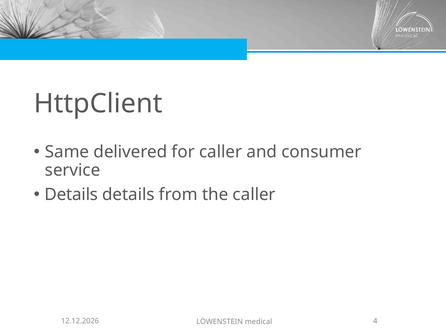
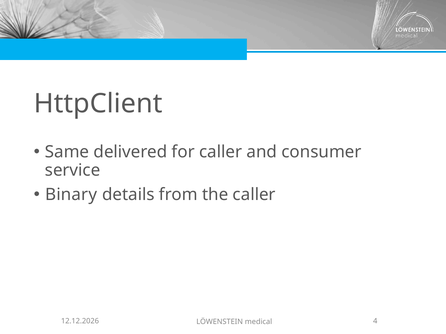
Details: Details -> Binary (71, 195)
